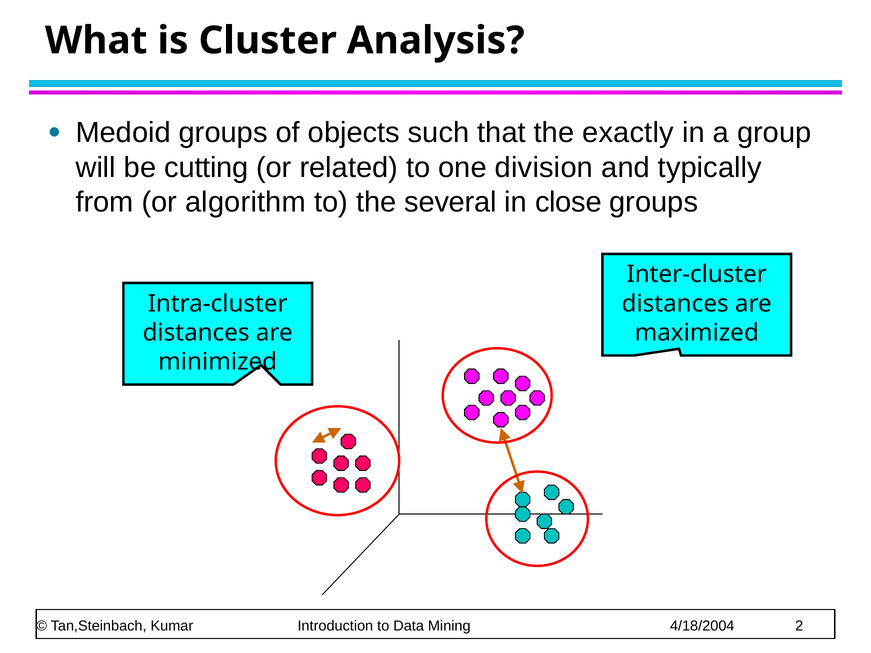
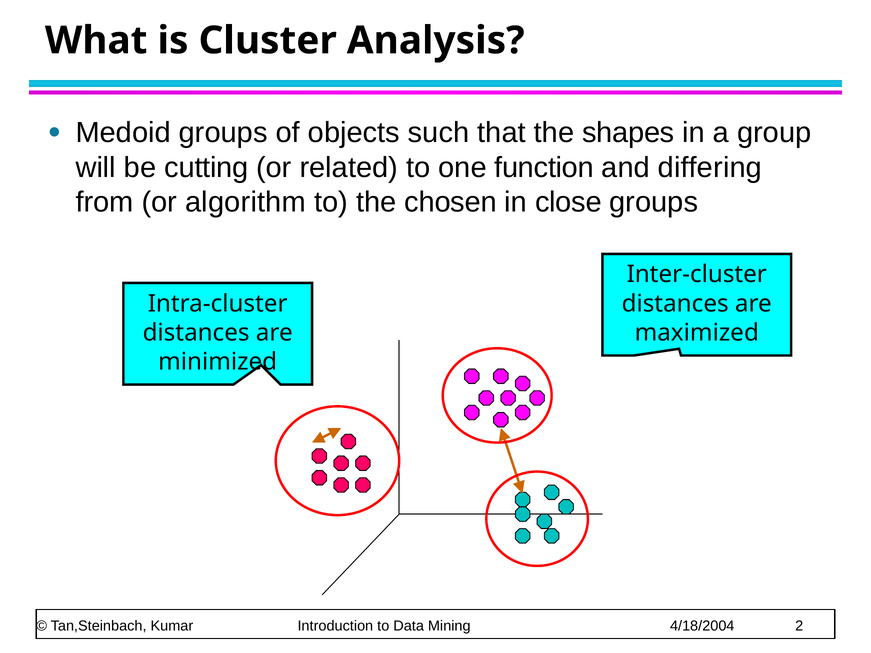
exactly: exactly -> shapes (628, 133)
division: division -> function (544, 168)
typically: typically -> differing (710, 168)
several: several -> chosen (451, 202)
